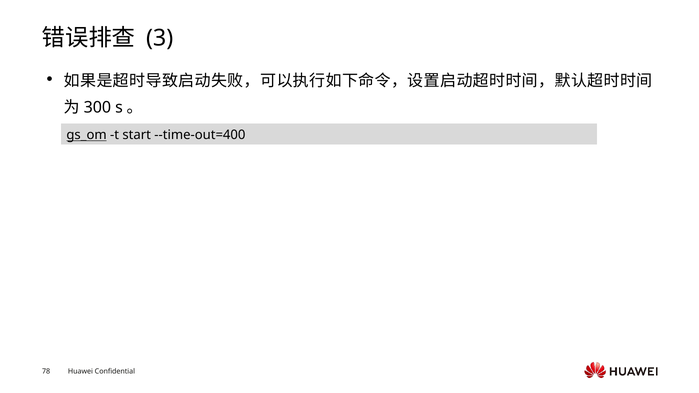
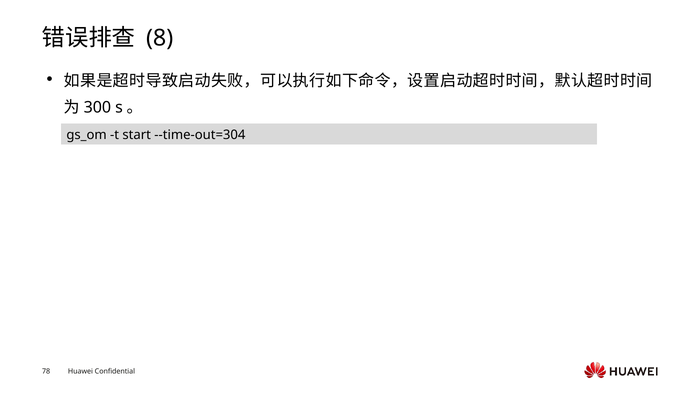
3: 3 -> 8 (160, 38)
gs_om underline: present -> none (87, 135)
--time-out=400: --time-out=400 -> --time-out=304 (200, 135)
